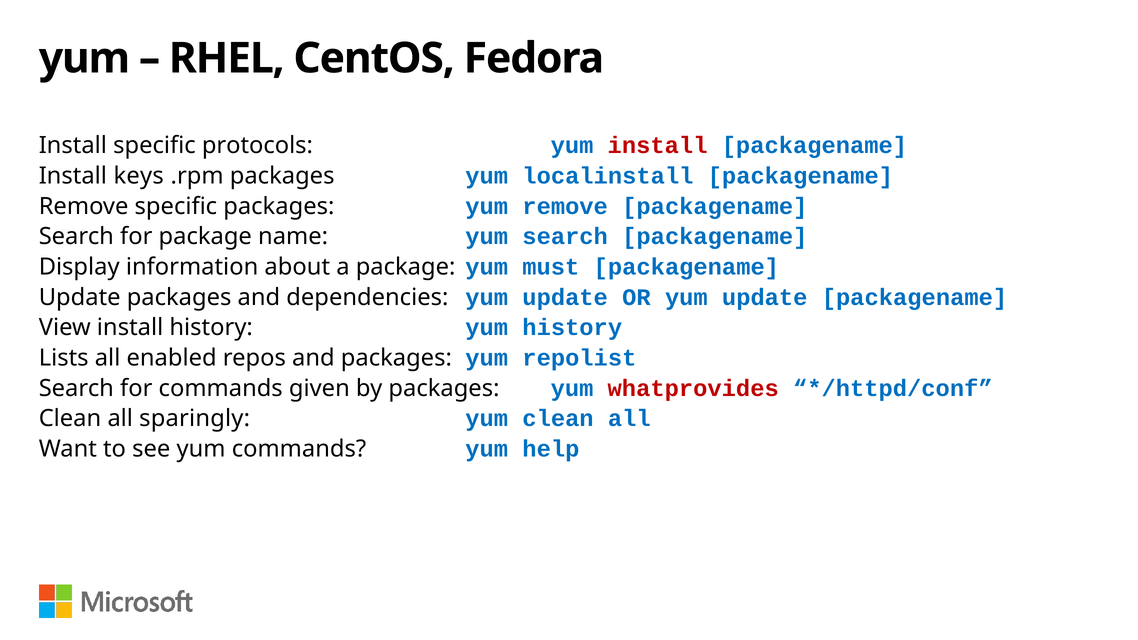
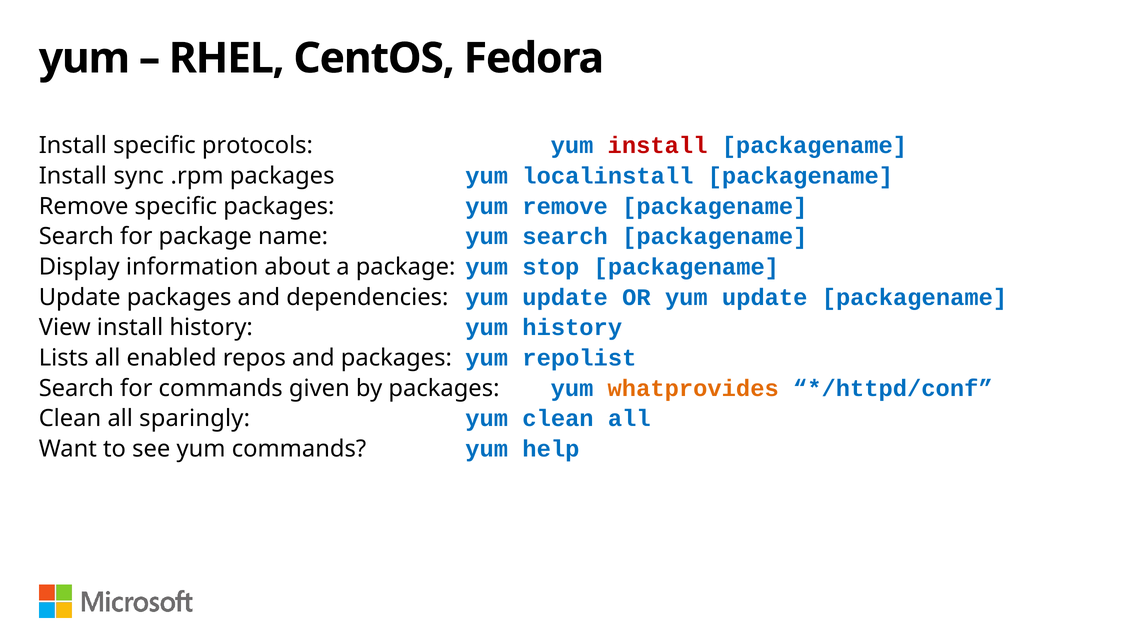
keys: keys -> sync (139, 176)
must: must -> stop (551, 267)
whatprovides colour: red -> orange (693, 388)
